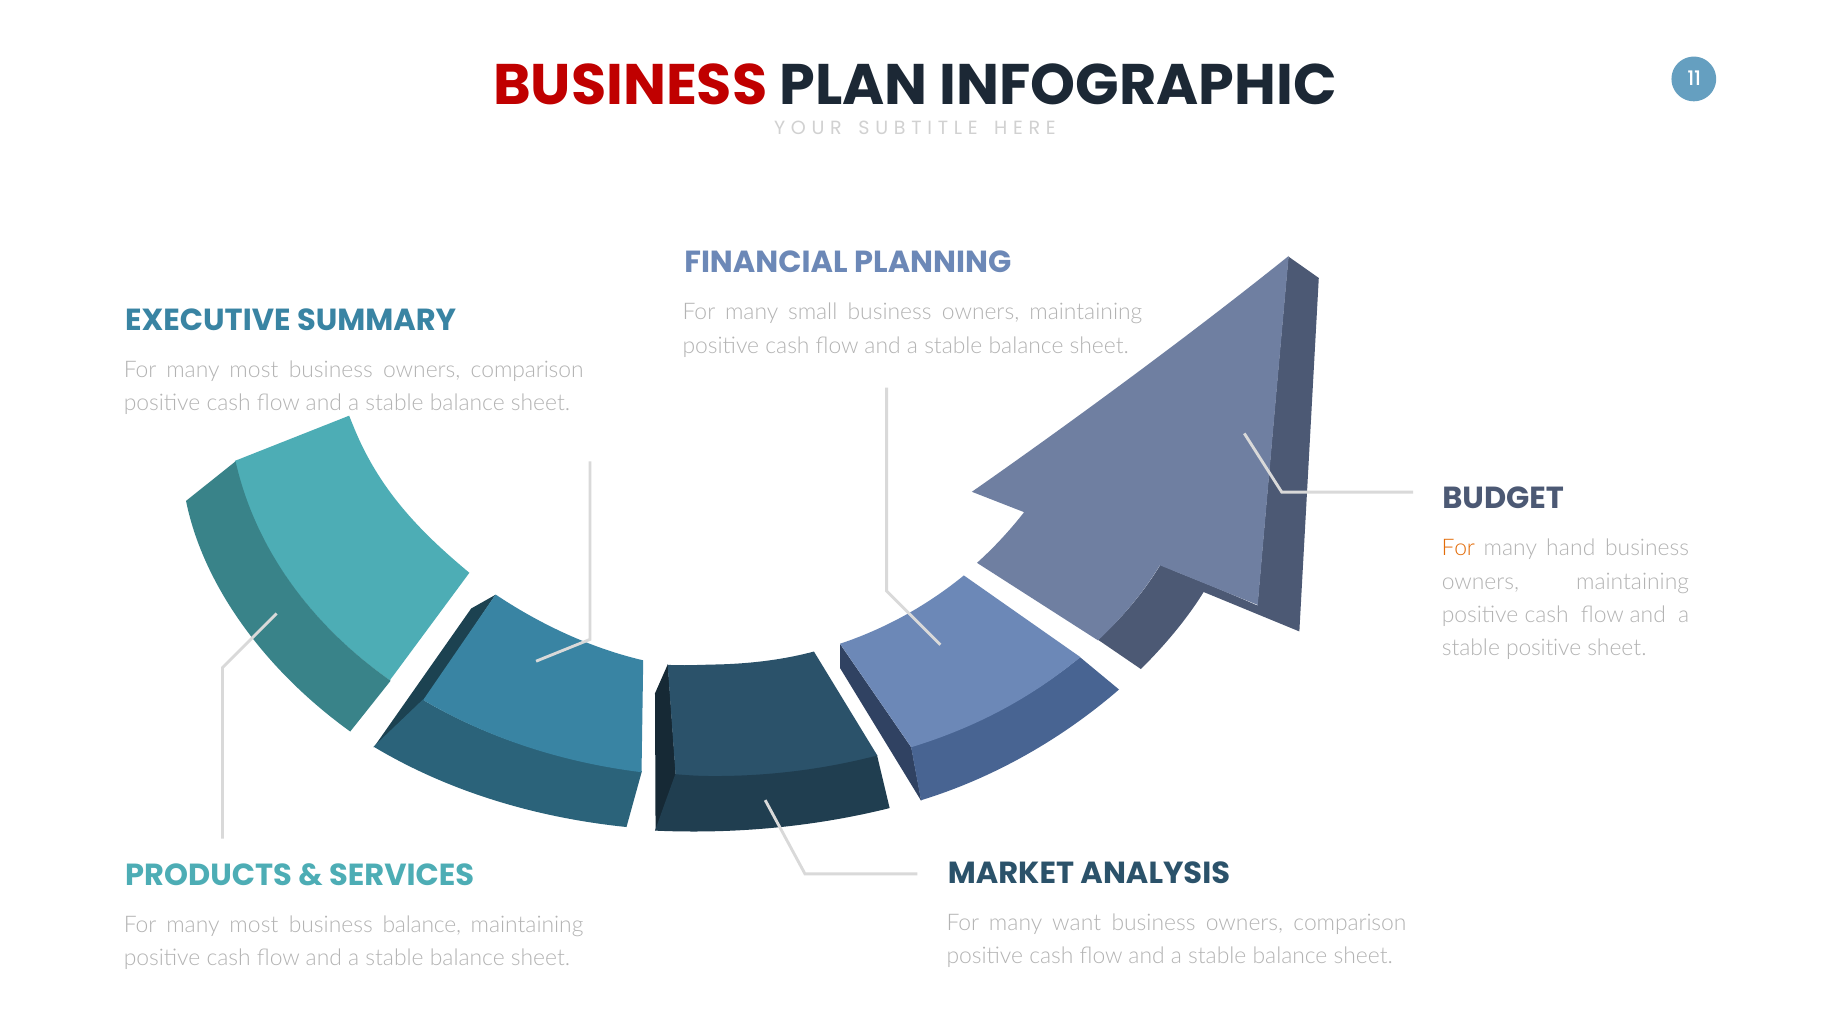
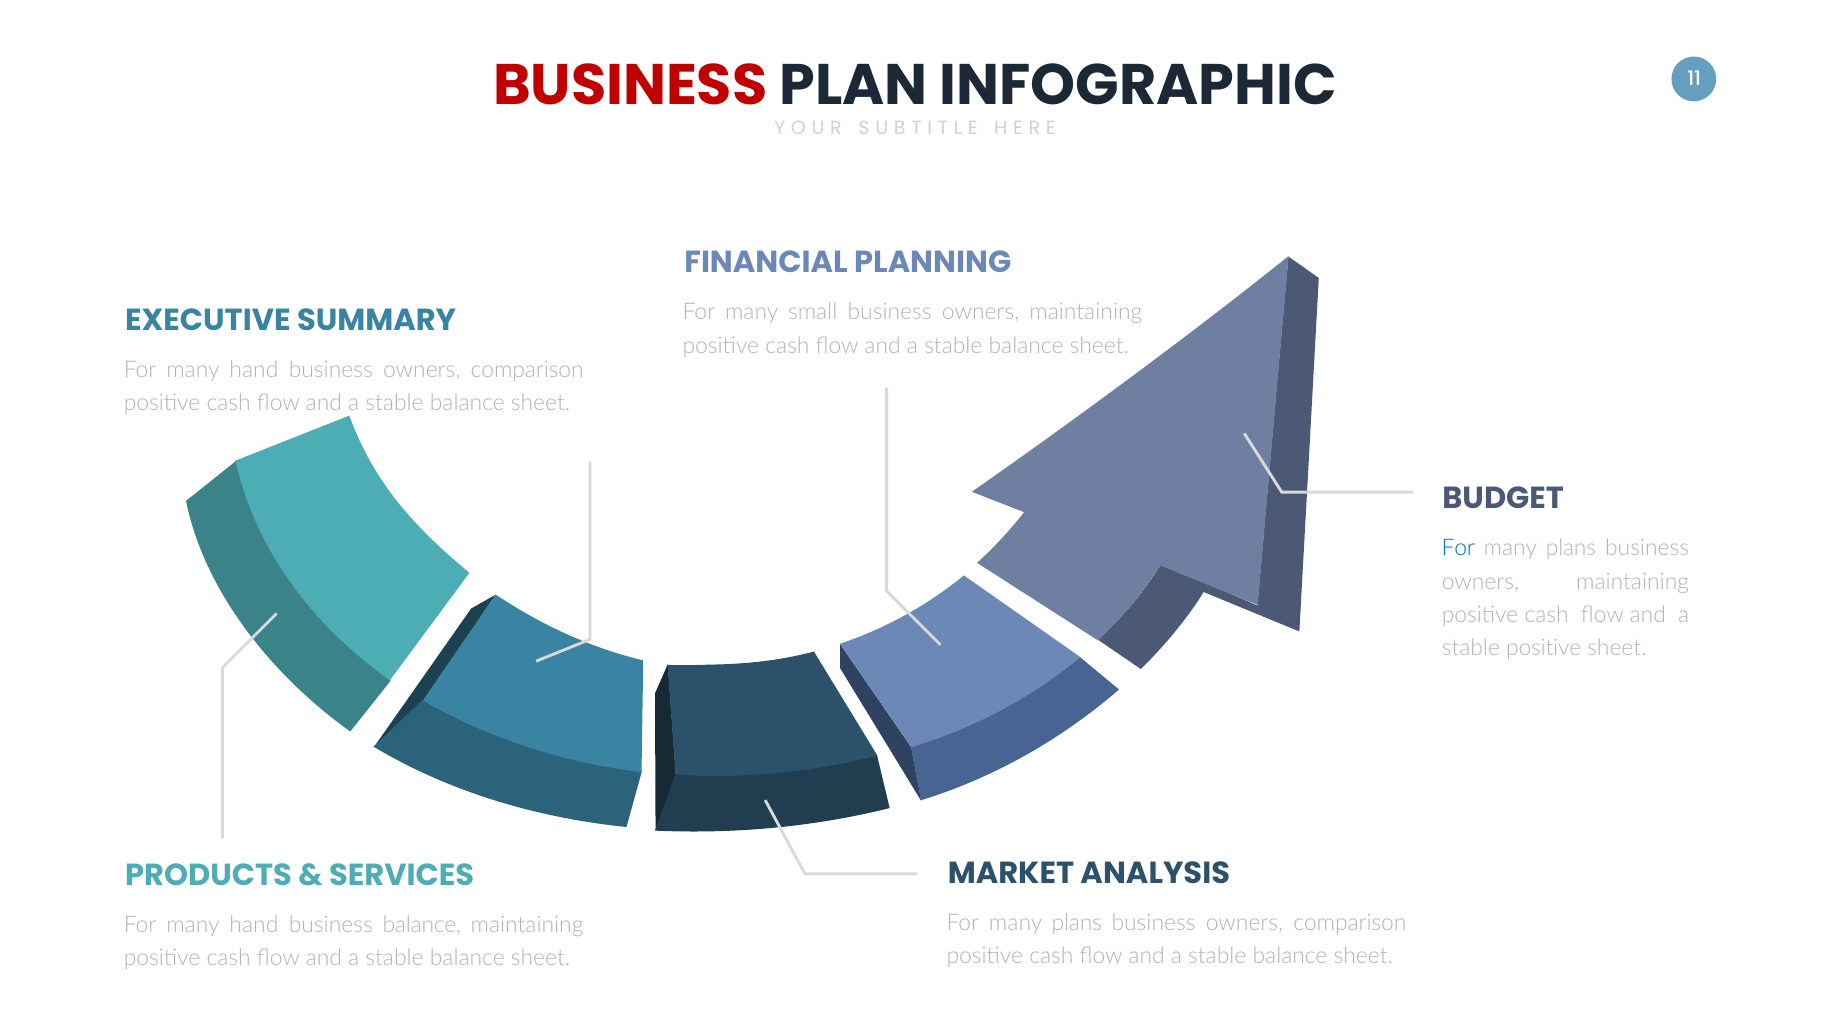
most: most -> hand (254, 369)
For colour: orange -> blue (1458, 548)
hand: hand -> plans (1571, 548)
want: want -> plans (1077, 923)
most: most -> hand (254, 924)
